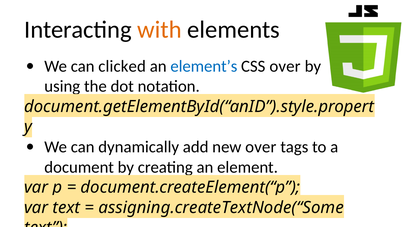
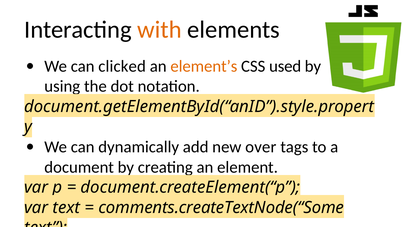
element’s colour: blue -> orange (204, 66)
CSS over: over -> used (285, 66)
assigning.createTextNode(“Some: assigning.createTextNode(“Some -> comments.createTextNode(“Some (221, 207)
